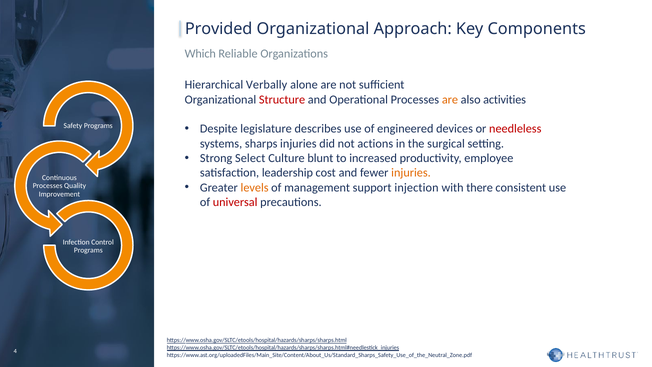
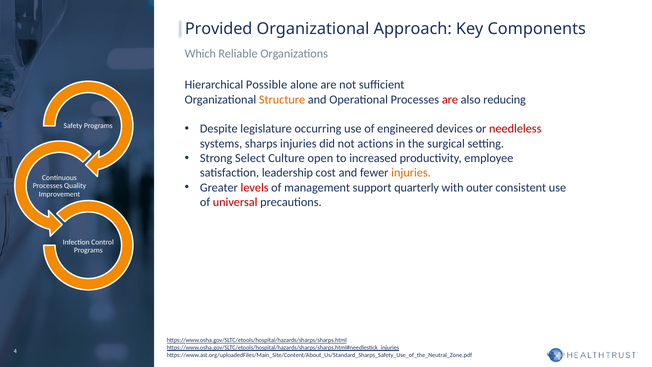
Verbally: Verbally -> Possible (267, 85)
Structure colour: red -> orange (282, 99)
are colour: orange -> red (450, 99)
activities: activities -> reducing (505, 99)
describes: describes -> occurring (318, 129)
blunt: blunt -> open (320, 158)
levels colour: orange -> red (255, 187)
injection: injection -> quarterly (417, 187)
there: there -> outer (480, 187)
